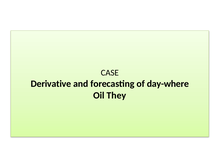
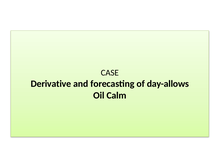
day-where: day-where -> day-allows (168, 84)
They: They -> Calm (116, 95)
